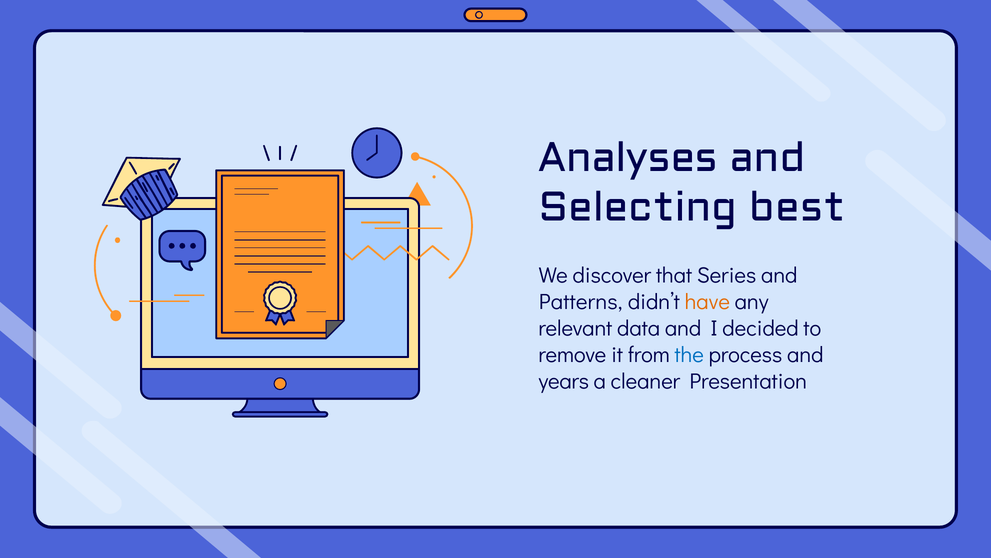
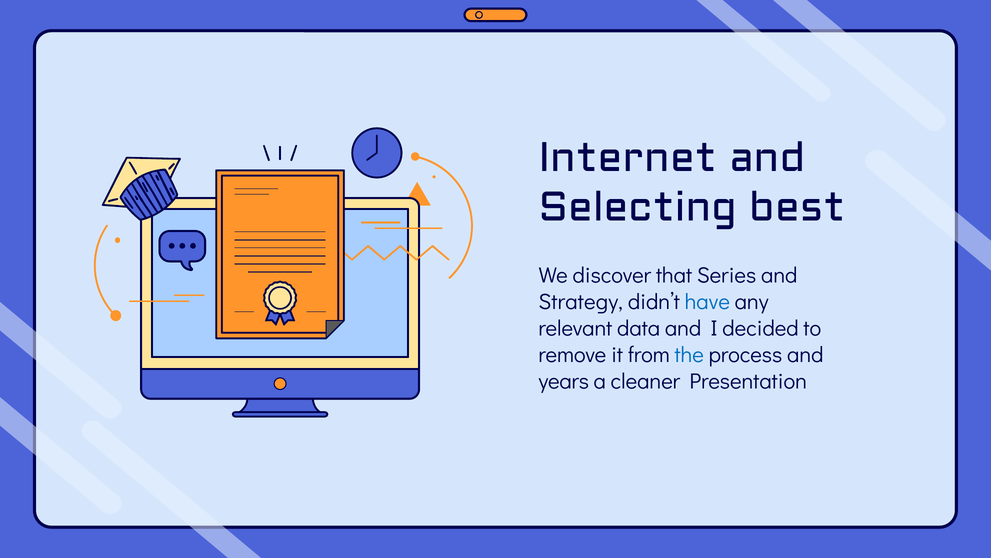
Analyses: Analyses -> Internet (628, 158)
Patterns: Patterns -> Strategy (581, 302)
have colour: orange -> blue (707, 302)
